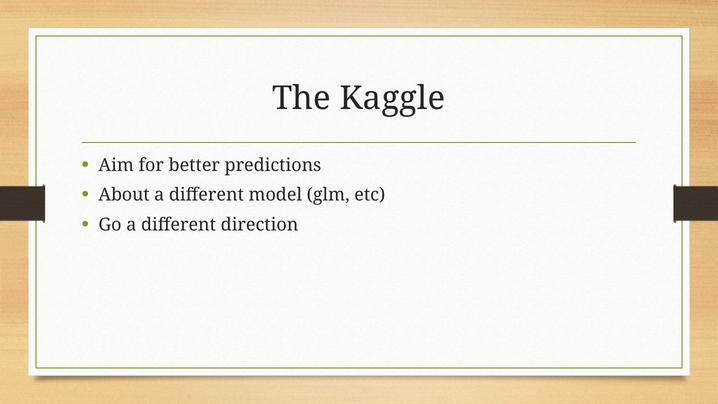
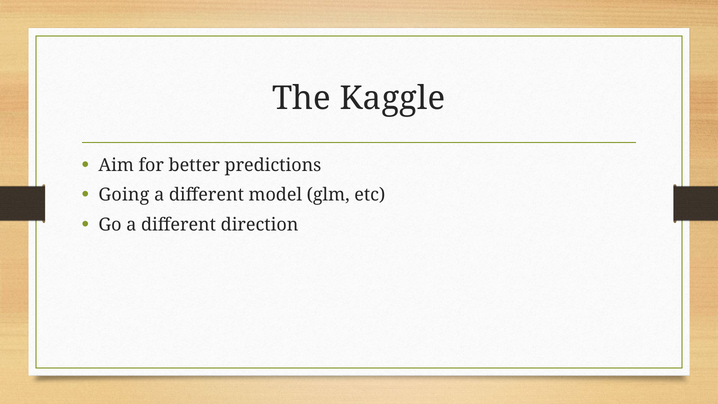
About: About -> Going (124, 195)
